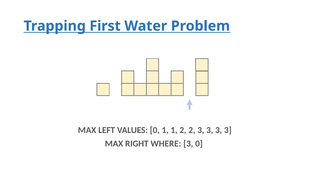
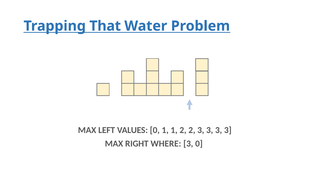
First: First -> That (105, 26)
